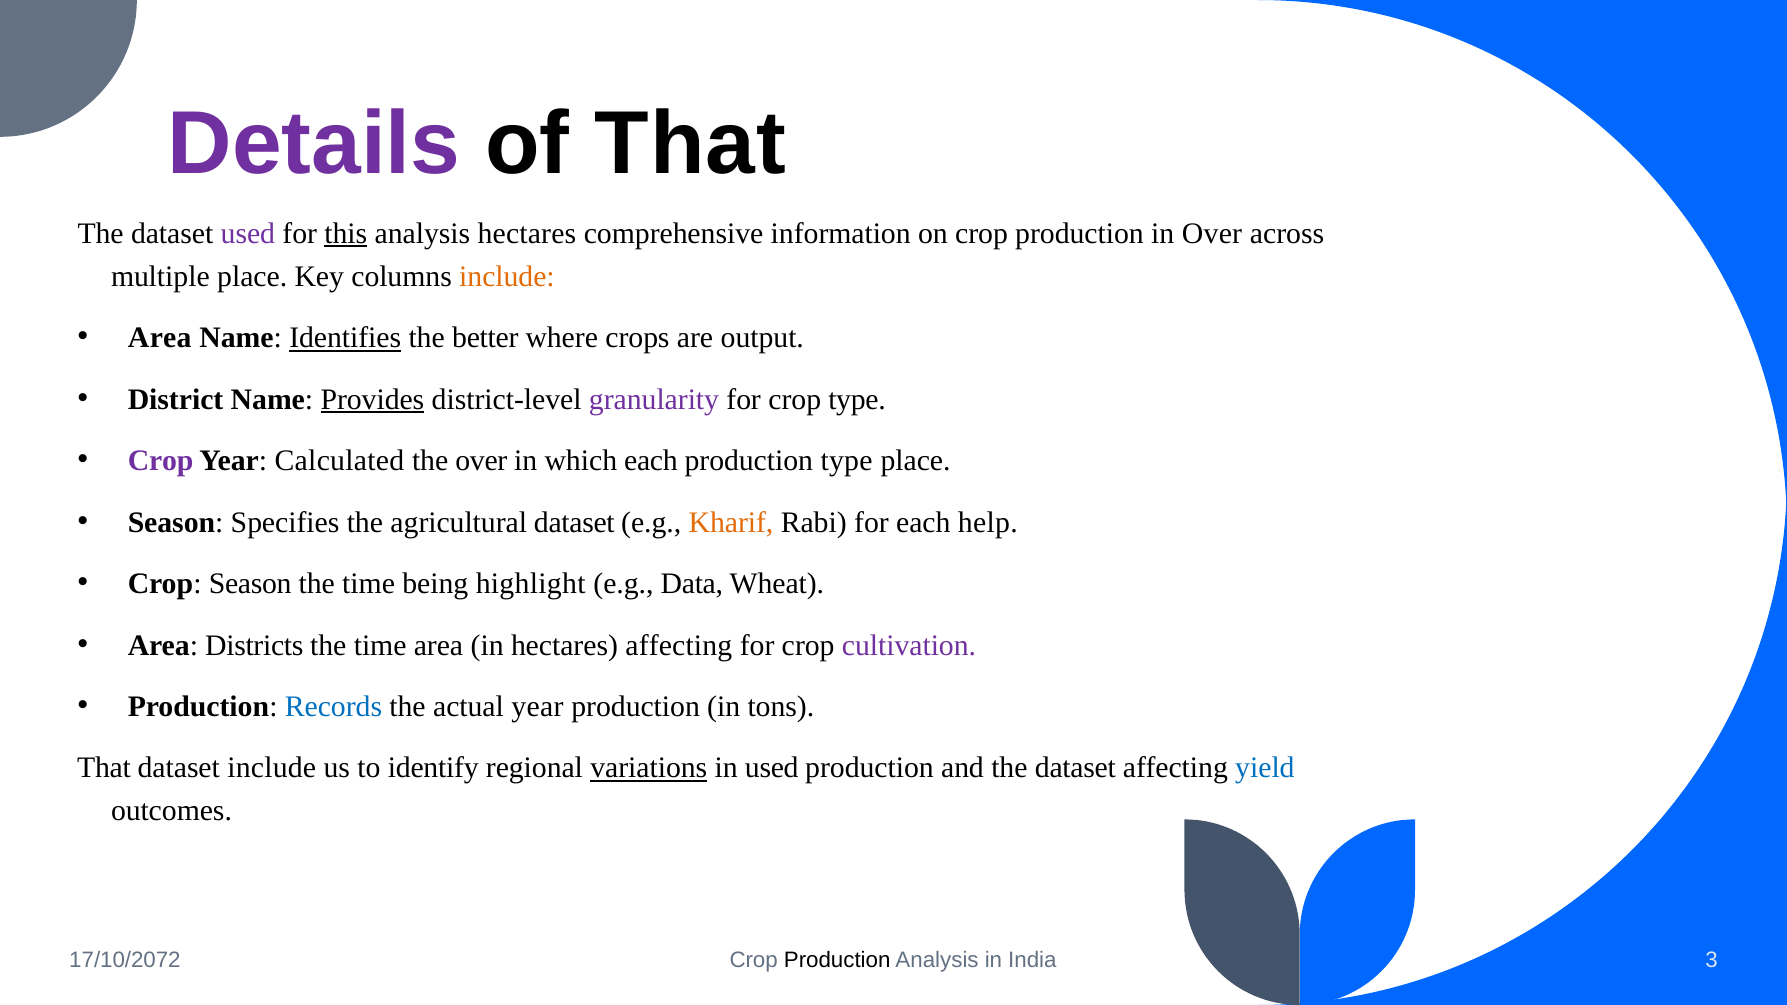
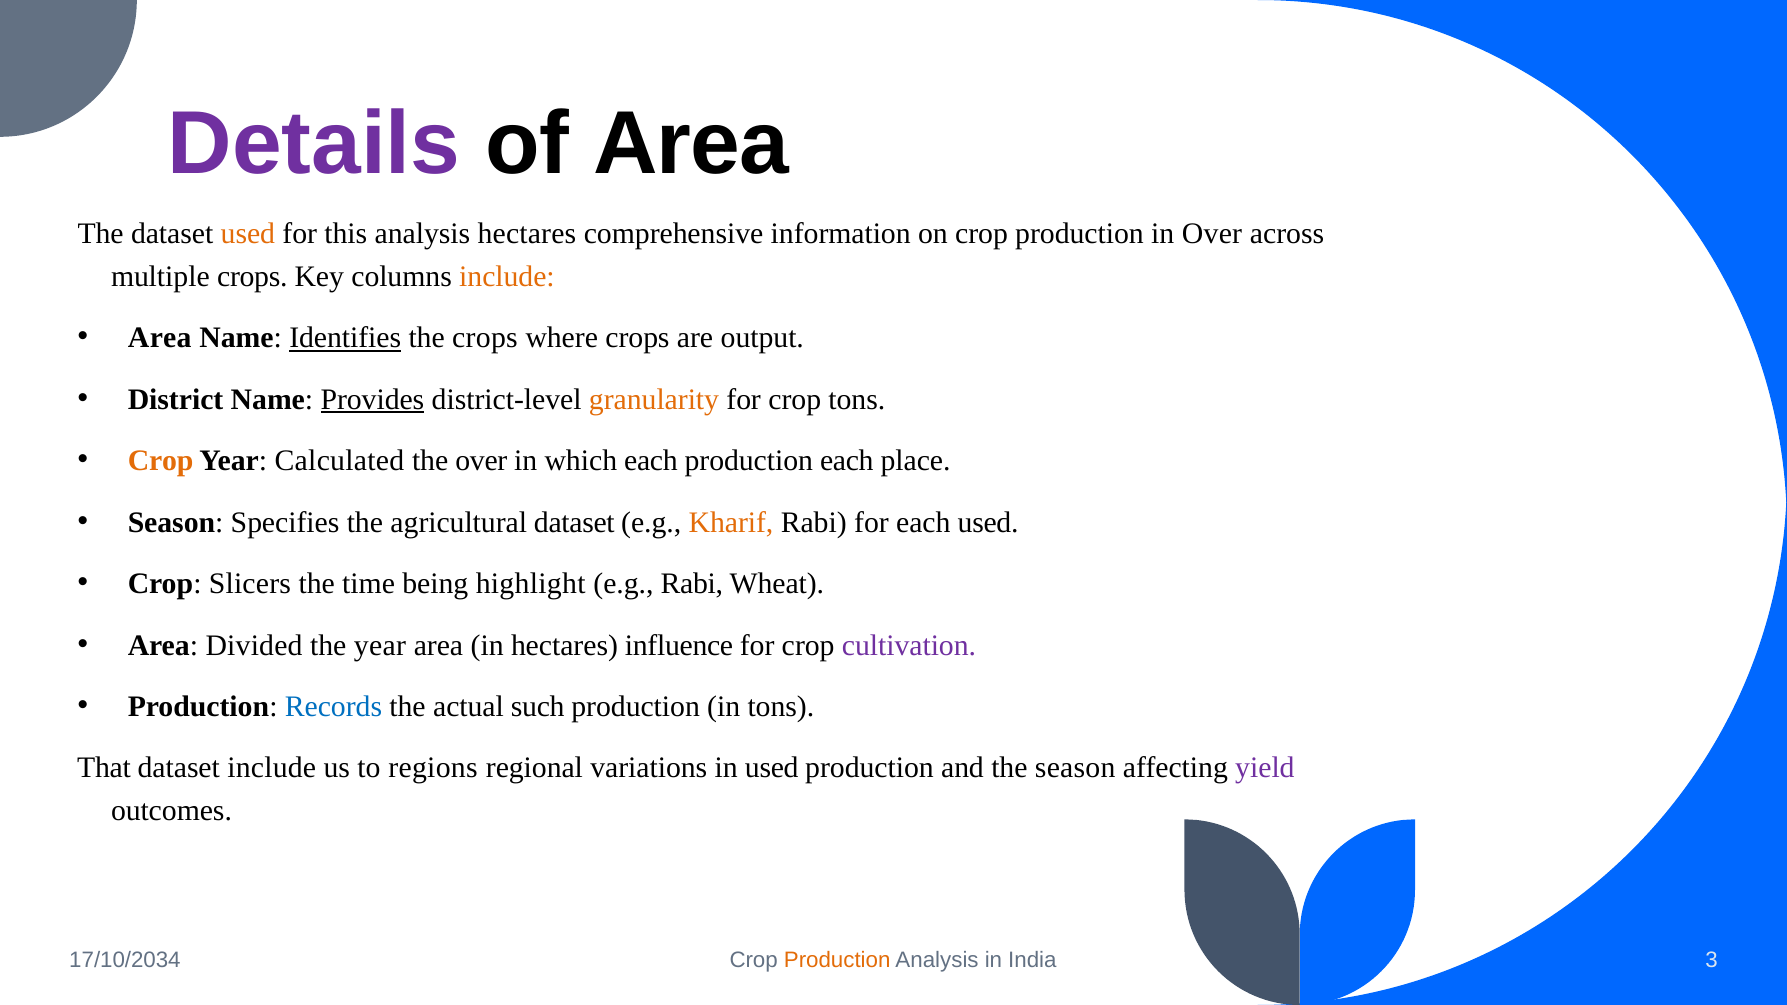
of That: That -> Area (691, 144)
used colour: purple -> orange (248, 234)
this underline: present -> none (346, 234)
multiple place: place -> crops (252, 276)
the better: better -> crops (485, 338)
granularity colour: purple -> orange (654, 399)
crop type: type -> tons (857, 399)
Crop colour: purple -> orange (161, 461)
production type: type -> each (847, 461)
each help: help -> used (988, 522)
Crop Season: Season -> Slicers (250, 584)
e.g Data: Data -> Rabi (692, 584)
Districts: Districts -> Divided (254, 645)
time: time -> year (380, 645)
hectares affecting: affecting -> influence (679, 645)
actual year: year -> such (538, 707)
identify: identify -> regions (433, 768)
variations underline: present -> none (649, 768)
and the dataset: dataset -> season (1075, 768)
yield colour: blue -> purple (1265, 768)
17/10/2072: 17/10/2072 -> 17/10/2034 (125, 960)
Production colour: black -> orange (837, 960)
